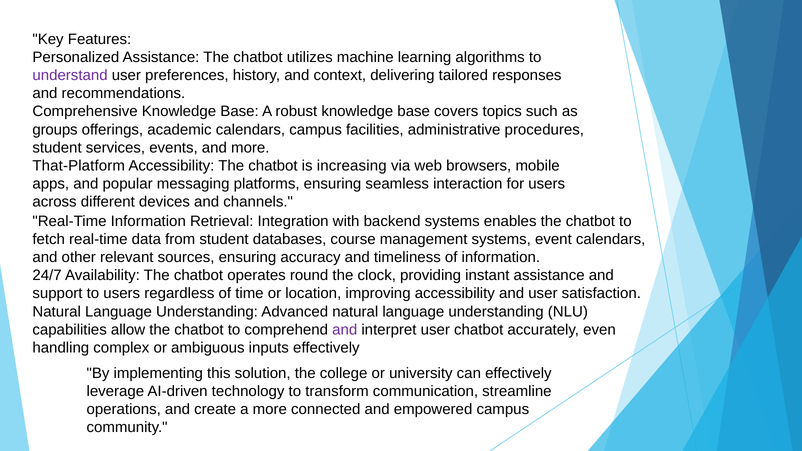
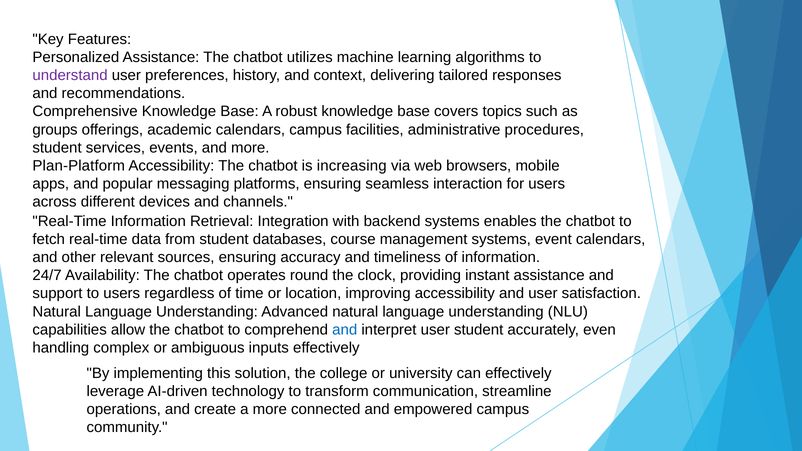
That-Platform: That-Platform -> Plan-Platform (79, 166)
and colour: purple -> blue (345, 330)
user chatbot: chatbot -> student (479, 330)
